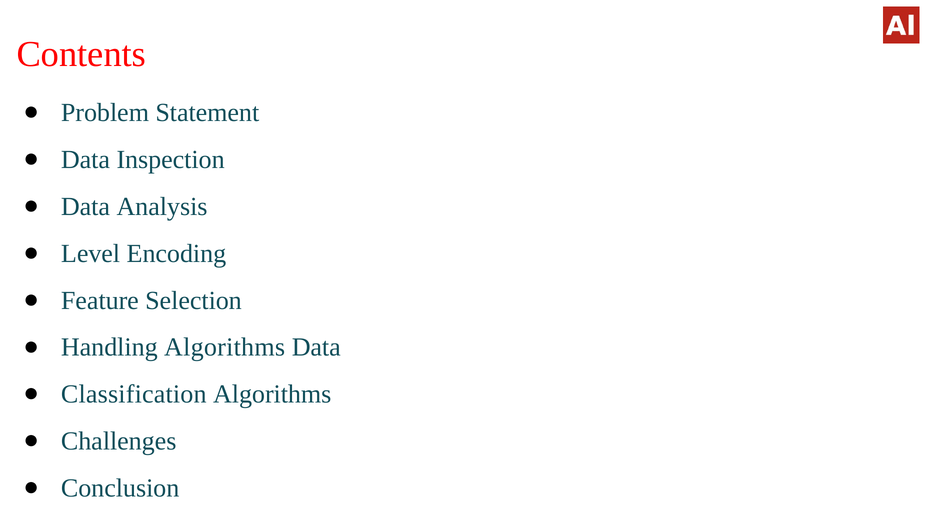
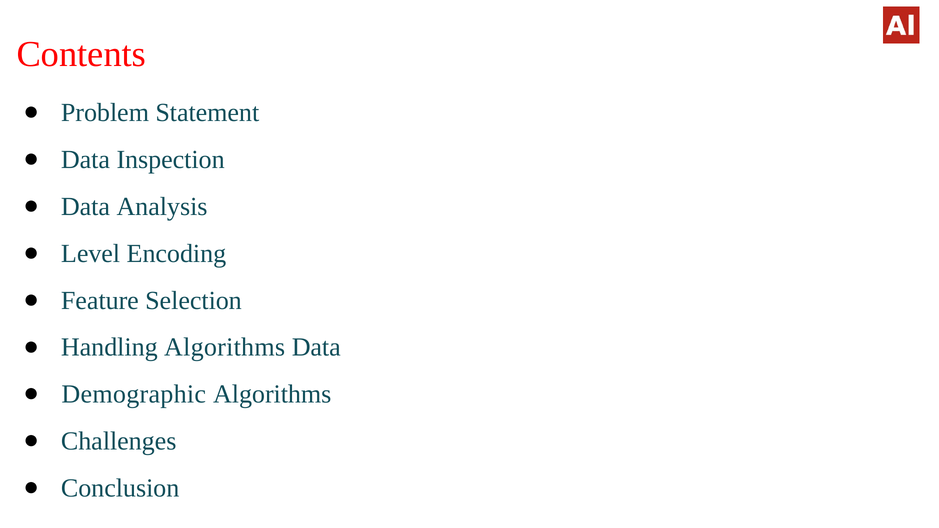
Classification: Classification -> Demographic (134, 394)
